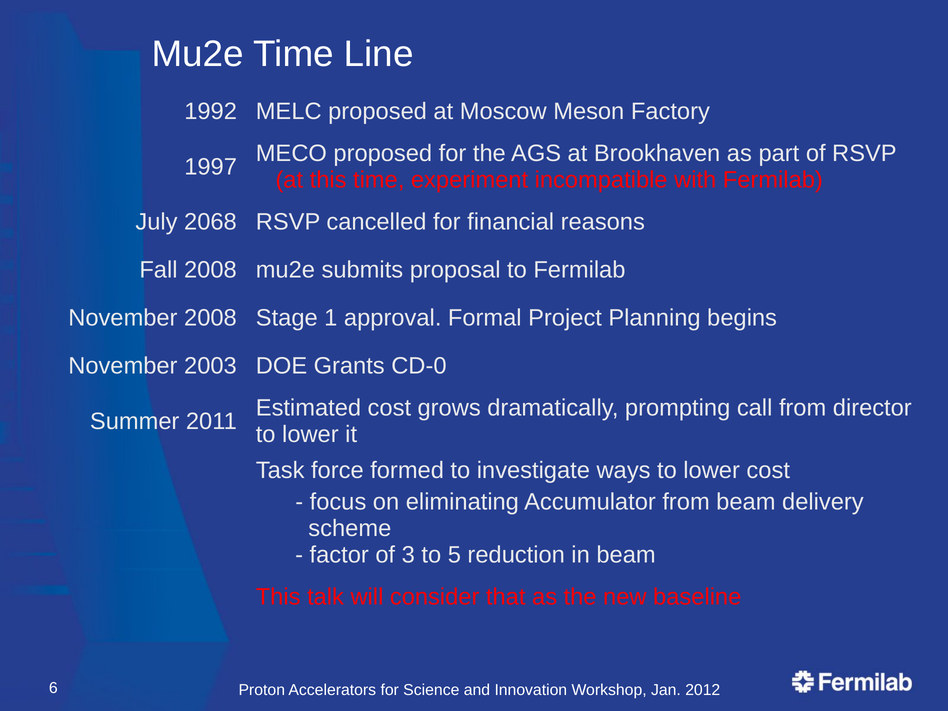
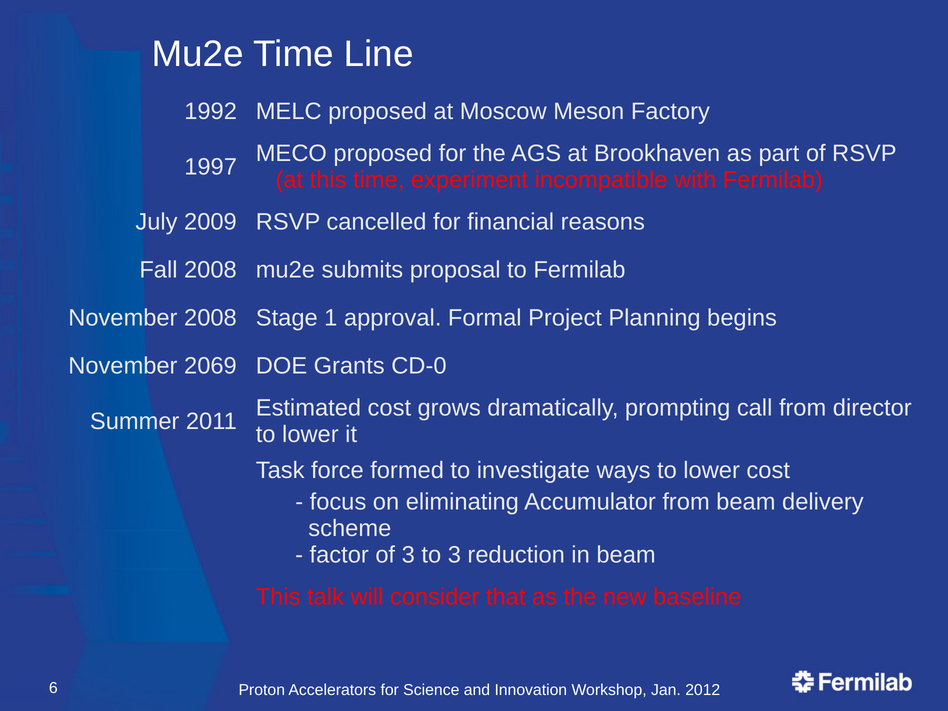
2068: 2068 -> 2009 (210, 222)
2003: 2003 -> 2069 (210, 366)
to 5: 5 -> 3 (454, 555)
